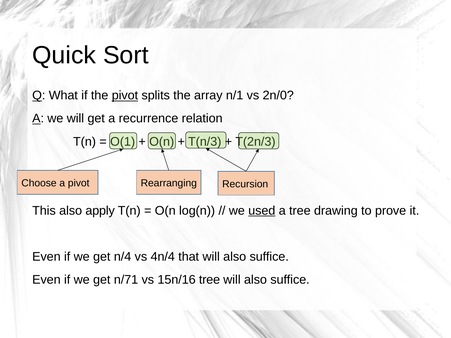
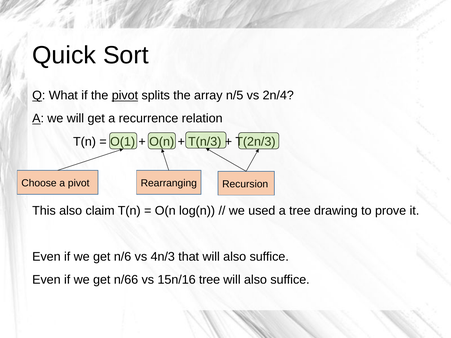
n/1: n/1 -> n/5 (235, 96)
2n/0: 2n/0 -> 2n/4 (278, 96)
apply: apply -> claim (100, 211)
used underline: present -> none (262, 211)
n/4: n/4 -> n/6 (123, 257)
4n/4: 4n/4 -> 4n/3 (163, 257)
n/71: n/71 -> n/66 (126, 280)
